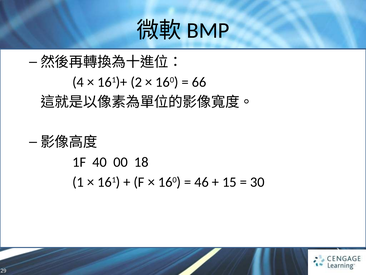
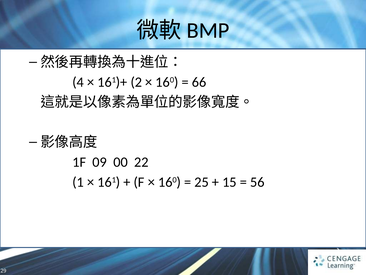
40: 40 -> 09 (100, 162)
18: 18 -> 22 (141, 162)
46: 46 -> 25 (202, 182)
30: 30 -> 56 (257, 182)
